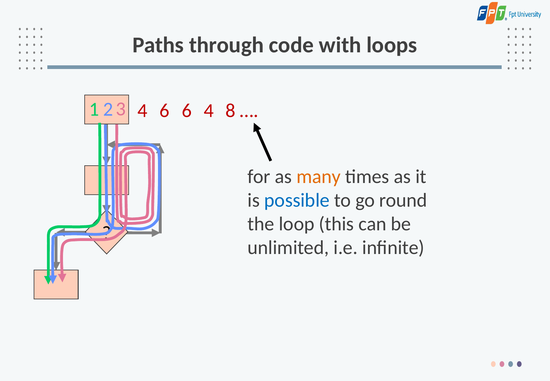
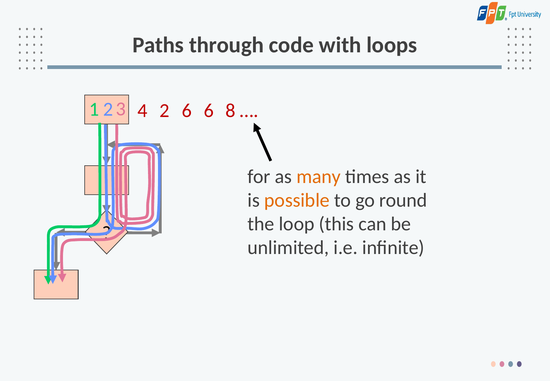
4 6: 6 -> 2 (165, 111)
6 4: 4 -> 6 (209, 111)
possible colour: blue -> orange (297, 200)
